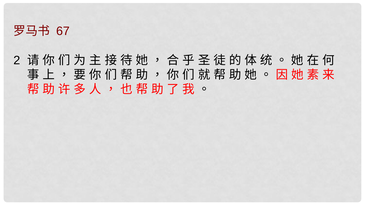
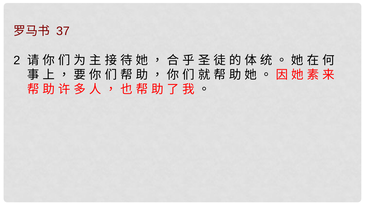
67: 67 -> 37 (63, 31)
